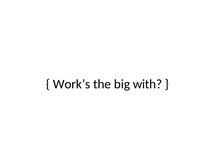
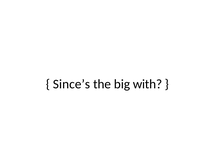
Work’s: Work’s -> Since’s (72, 84)
